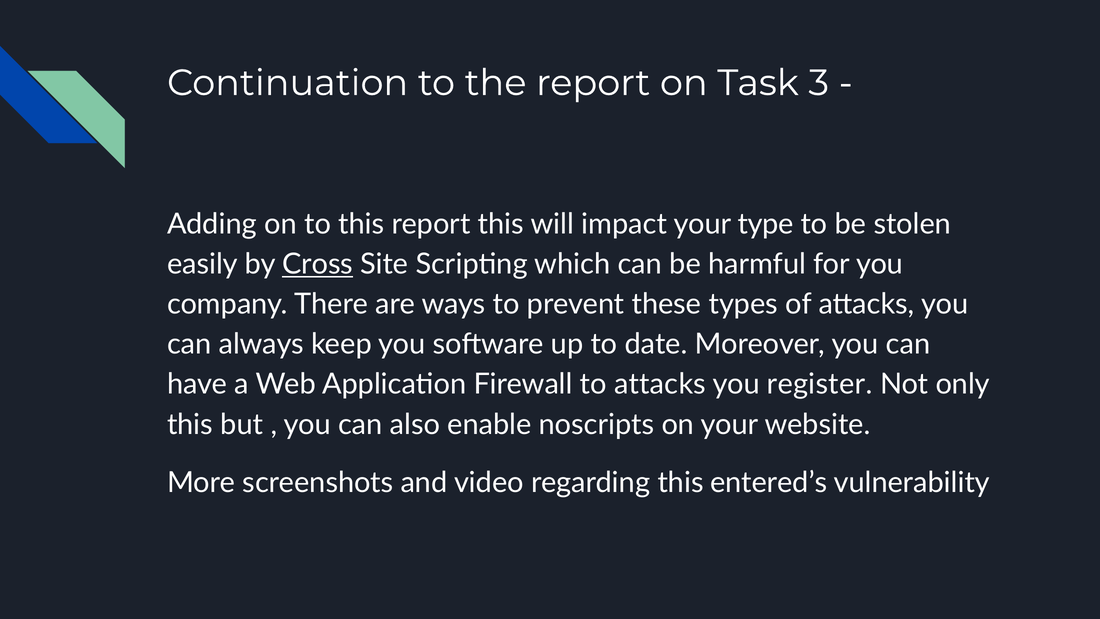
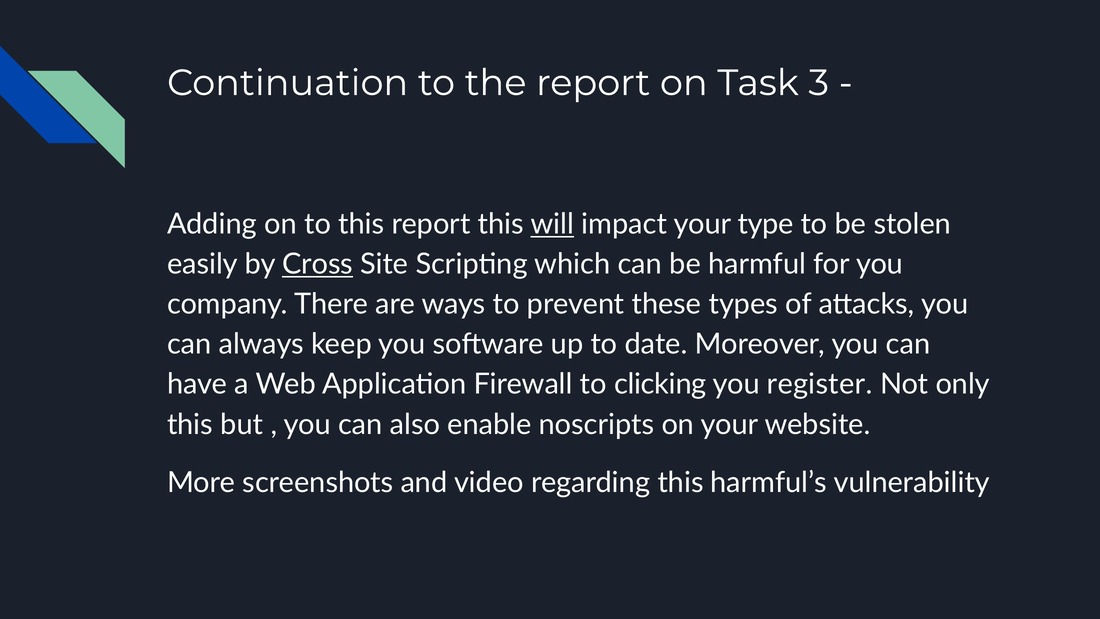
will underline: none -> present (552, 224)
to attacks: attacks -> clicking (660, 384)
entered’s: entered’s -> harmful’s (769, 483)
